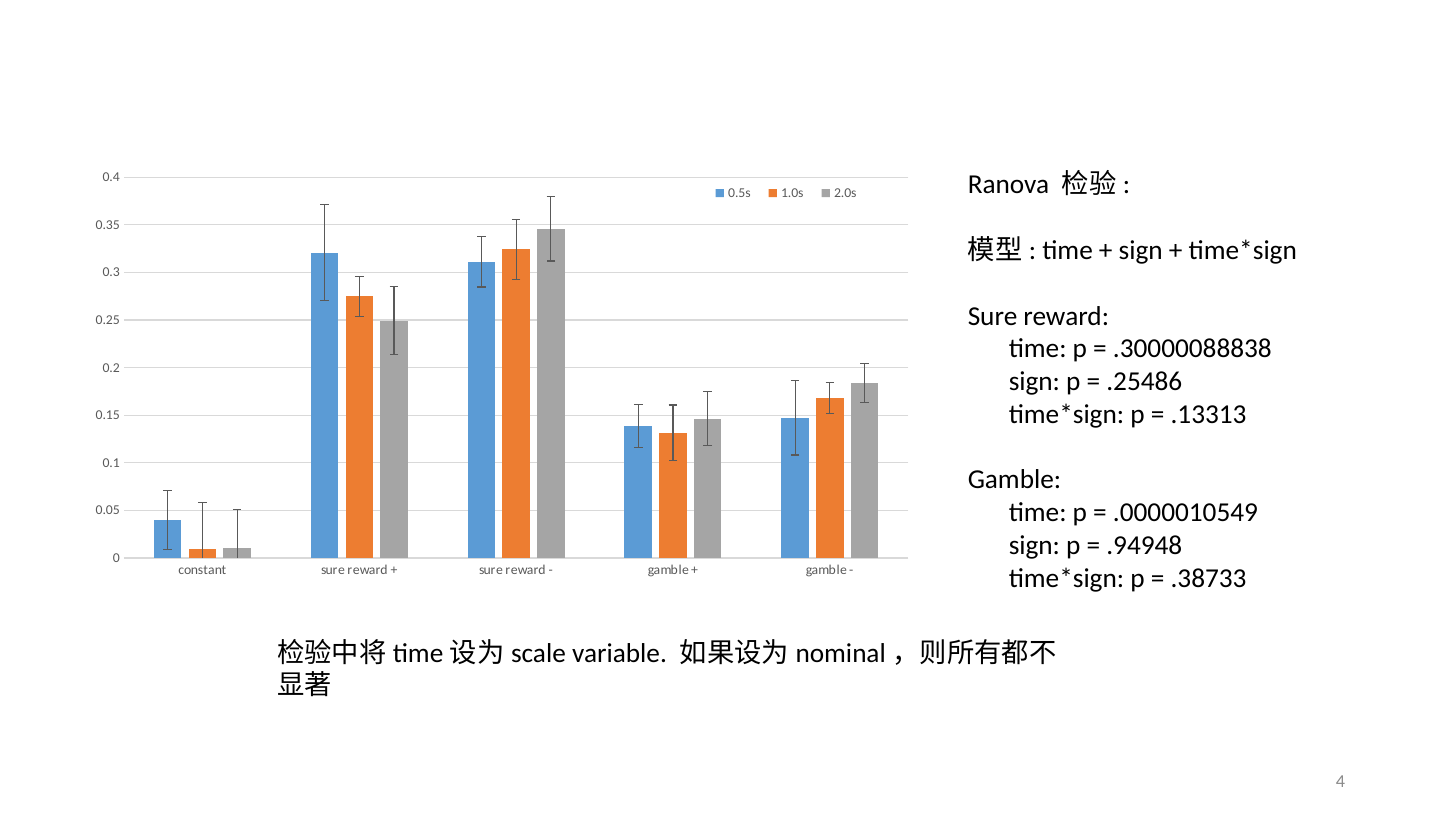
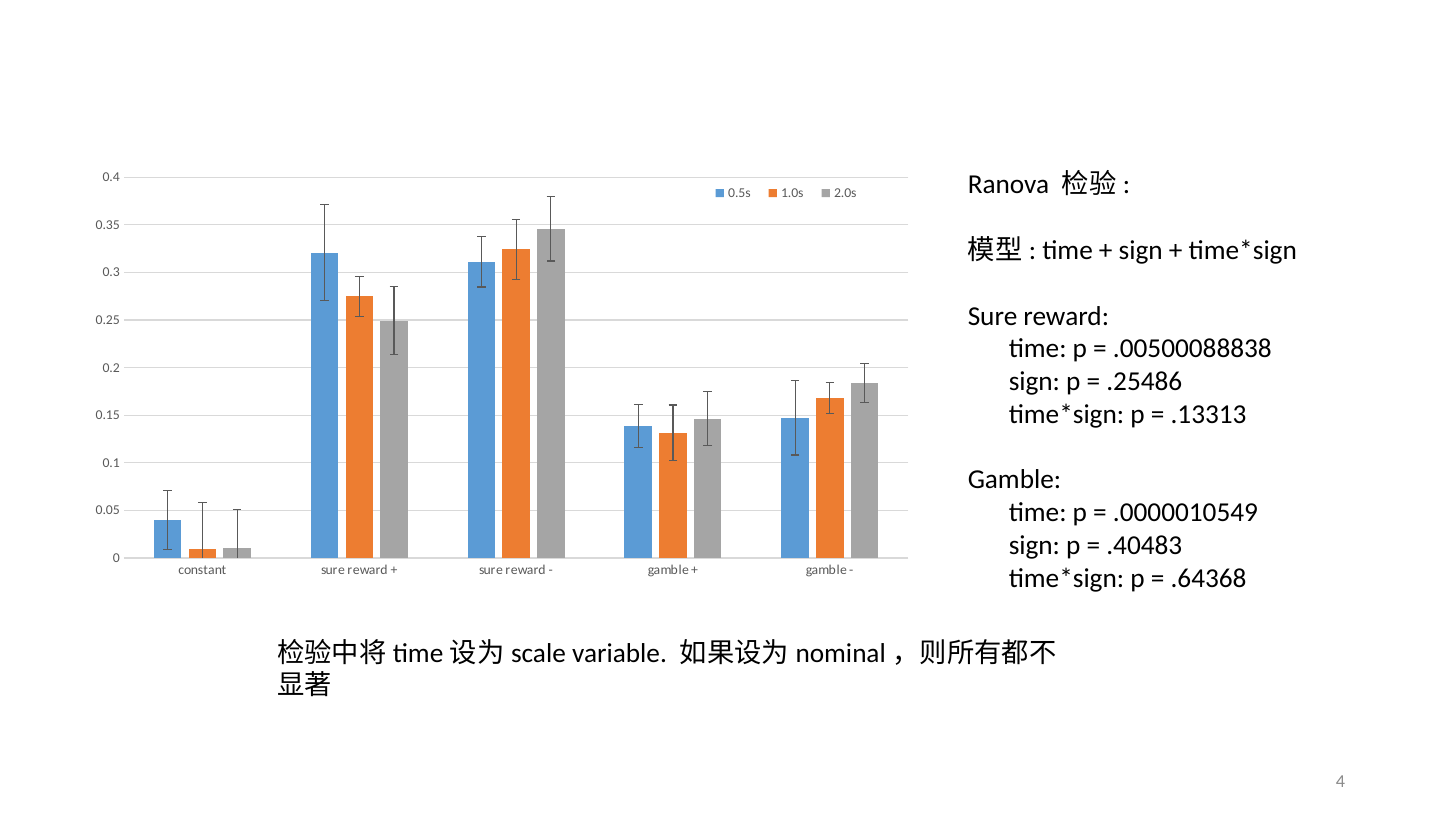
.30000088838: .30000088838 -> .00500088838 (1192, 349)
.94948: .94948 -> .40483 (1144, 545)
.38733: .38733 -> .64368 (1209, 578)
